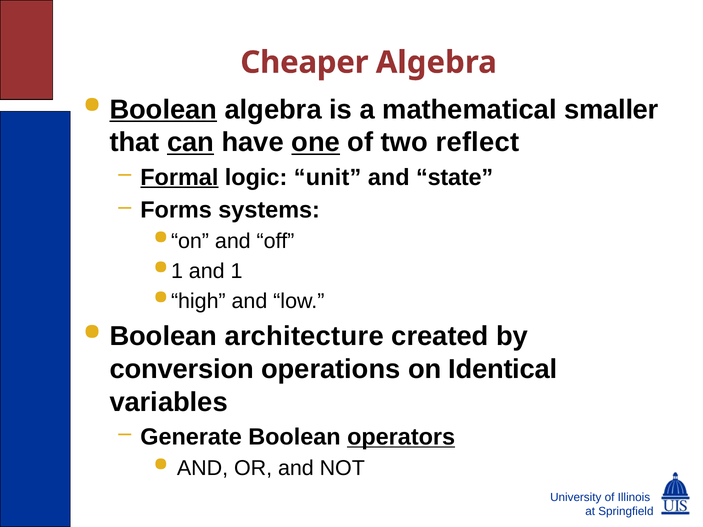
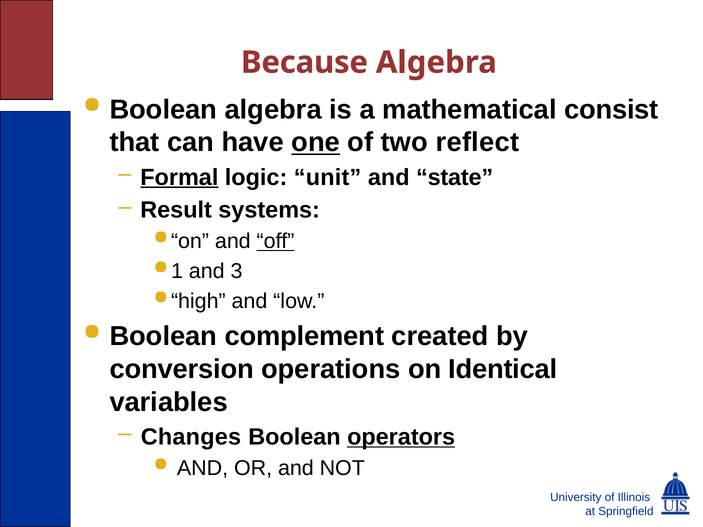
Cheaper: Cheaper -> Because (304, 63)
Boolean underline: present -> none (163, 110)
smaller: smaller -> consist (611, 110)
can underline: present -> none (191, 143)
Forms: Forms -> Result (176, 210)
off underline: none -> present (275, 241)
1: 1 -> 3 (236, 271)
architecture: architecture -> complement (304, 337)
Generate: Generate -> Changes (191, 437)
